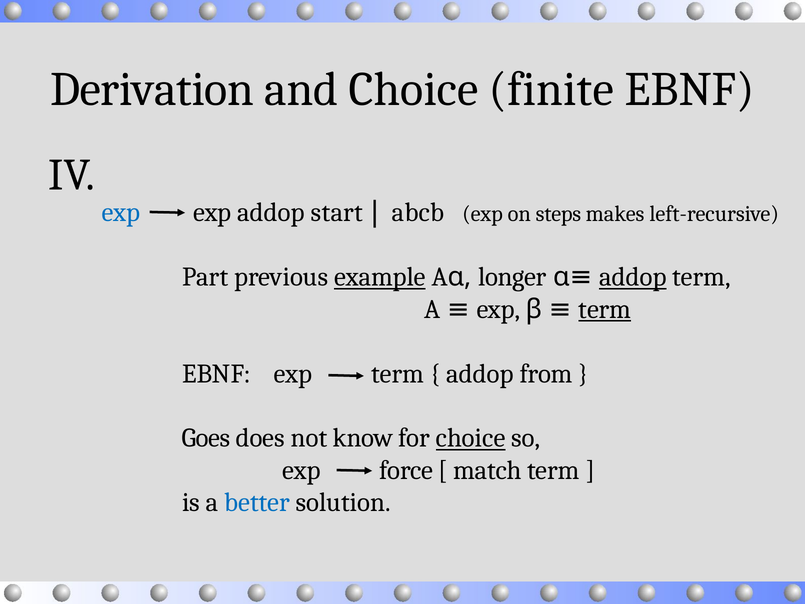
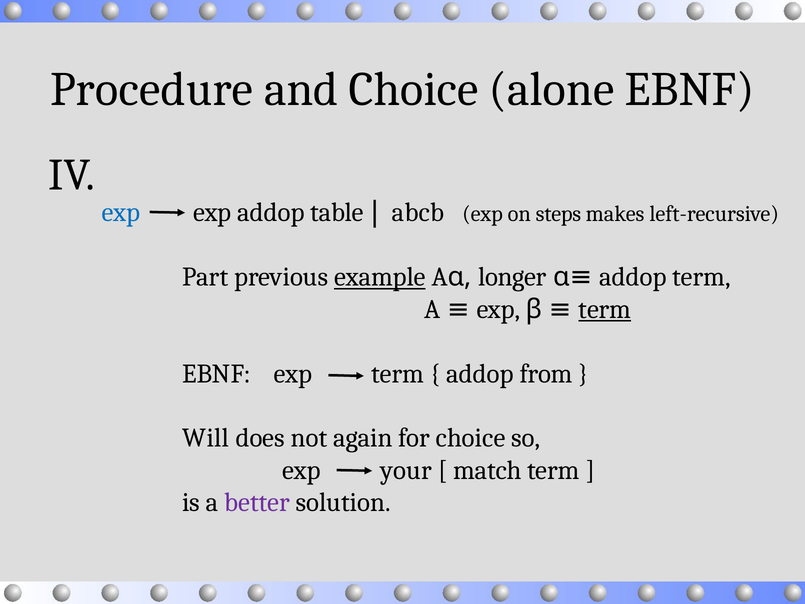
Derivation: Derivation -> Procedure (152, 89)
finite: finite -> alone (551, 89)
start: start -> table (337, 213)
addop underline: present -> none (633, 277)
Goes: Goes -> Will (206, 438)
know: know -> again (363, 438)
choice underline: present -> none (471, 438)
force: force -> your (406, 470)
better colour: blue -> purple (257, 502)
